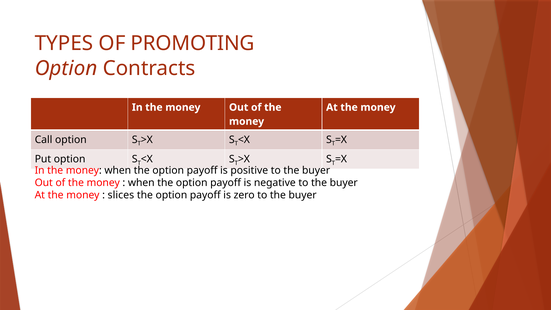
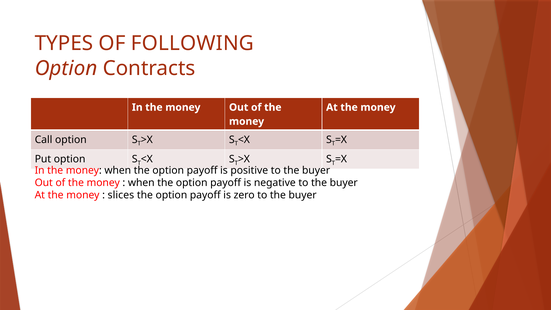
PROMOTING: PROMOTING -> FOLLOWING (192, 43)
